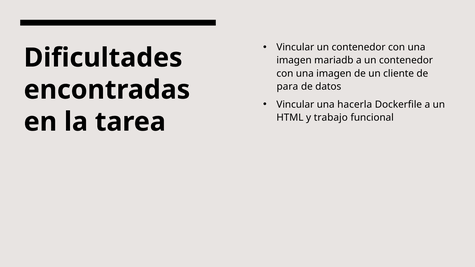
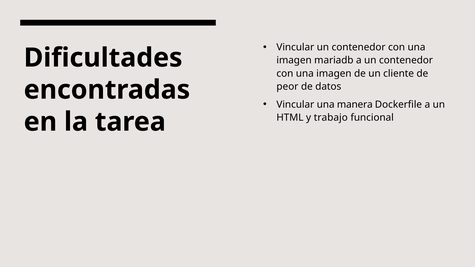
para: para -> peor (287, 87)
hacerla: hacerla -> manera (355, 105)
